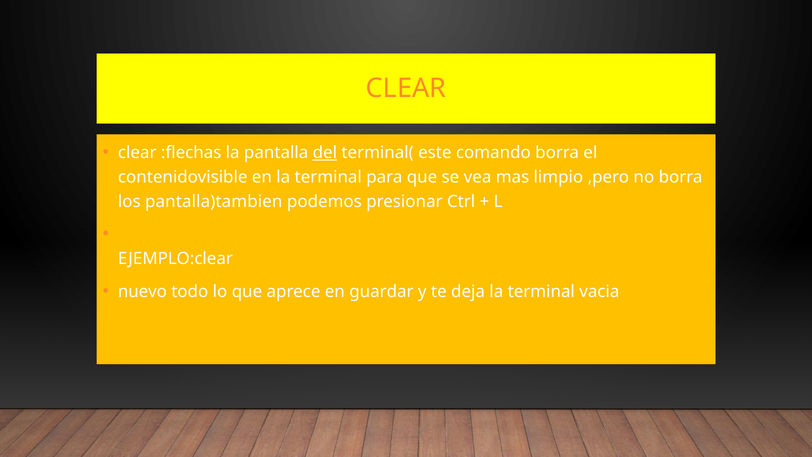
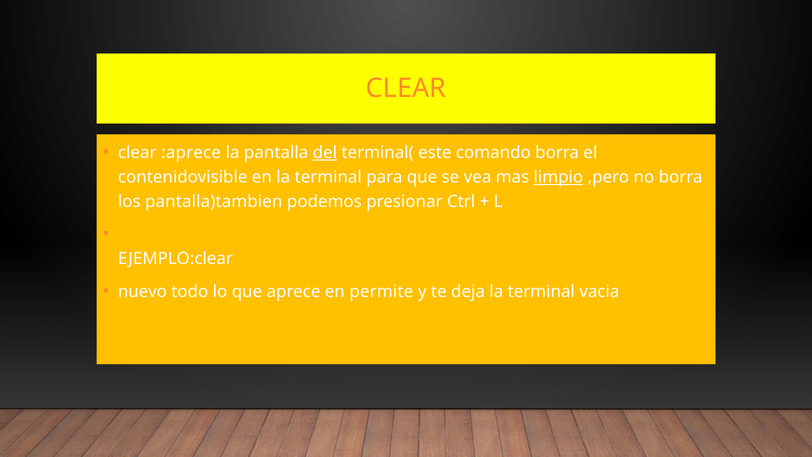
:flechas: :flechas -> :aprece (191, 153)
limpio underline: none -> present (558, 177)
guardar: guardar -> permite (381, 291)
